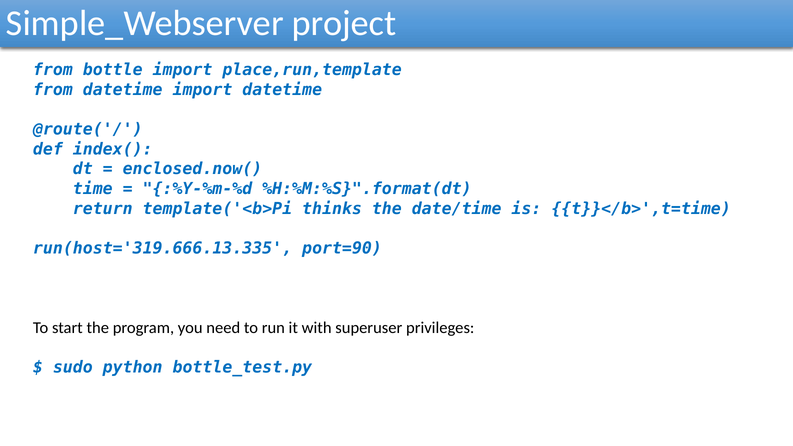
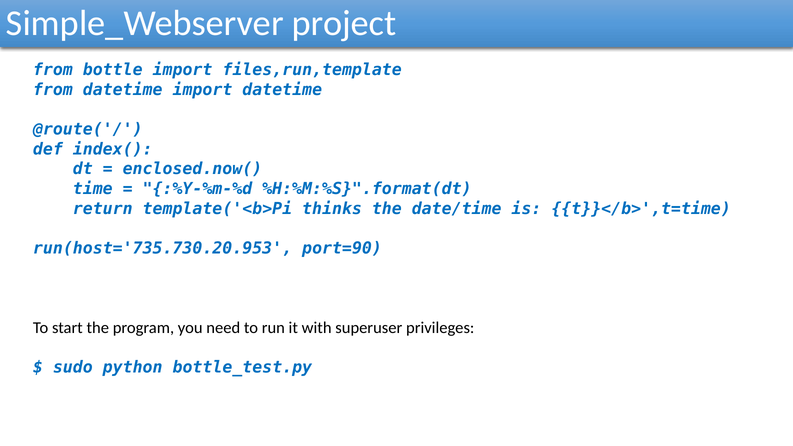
place,run,template: place,run,template -> files,run,template (312, 70)
run(host='319.666.13.335: run(host='319.666.13.335 -> run(host='735.730.20.953 (163, 248)
